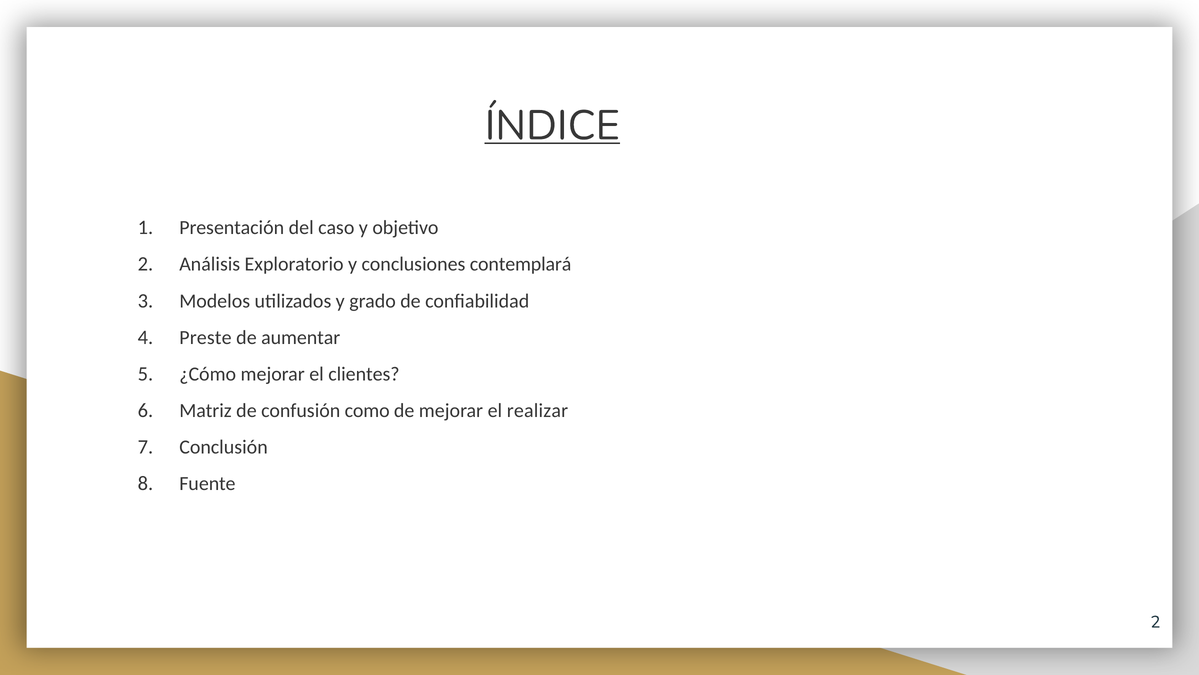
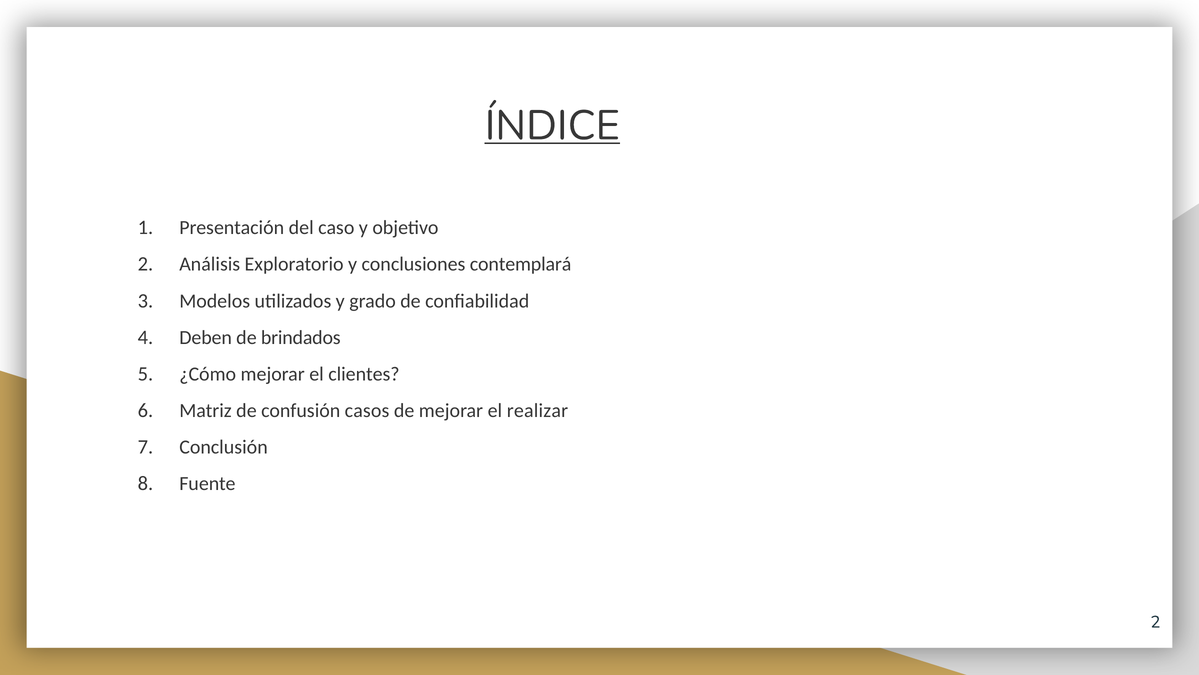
Preste: Preste -> Deben (206, 337)
aumentar: aumentar -> brindados (301, 337)
como: como -> casos (367, 410)
